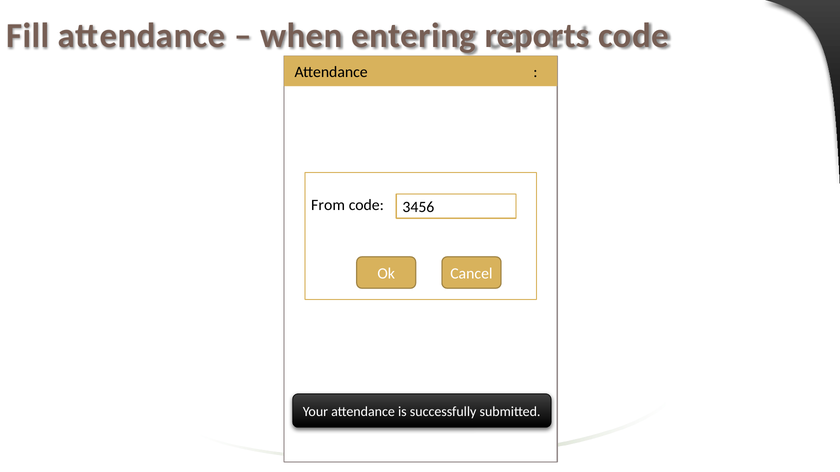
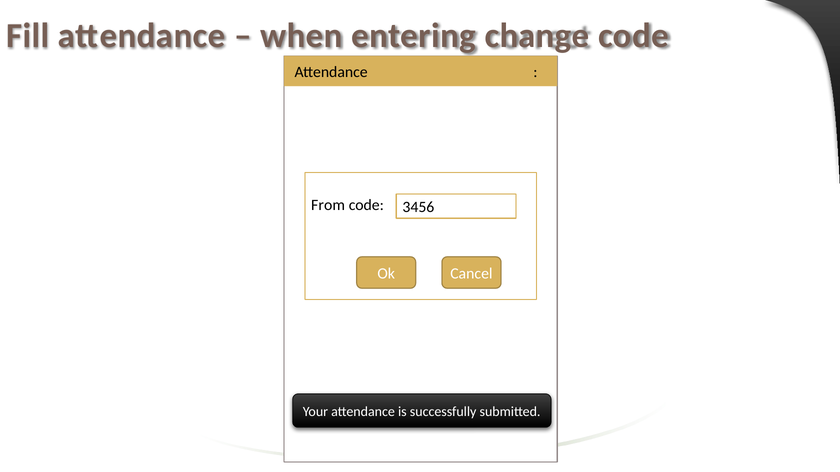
reports: reports -> change (537, 36)
